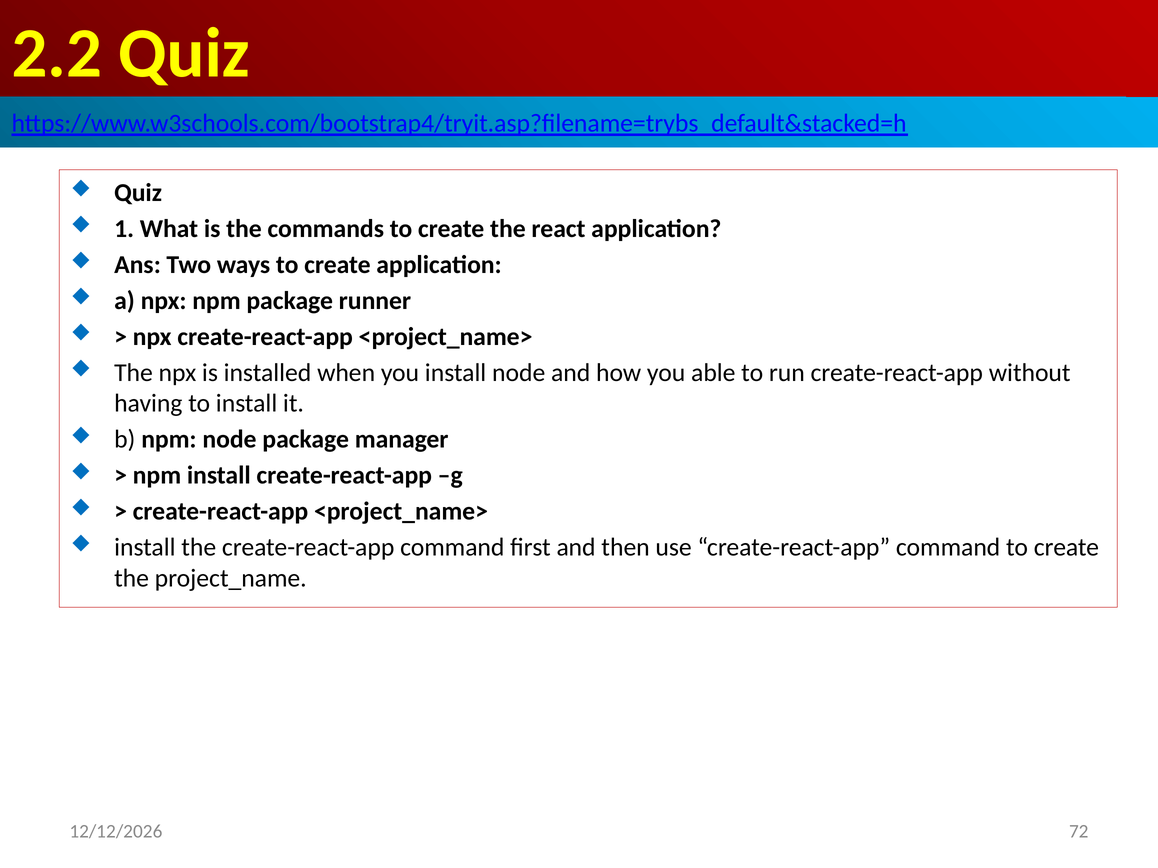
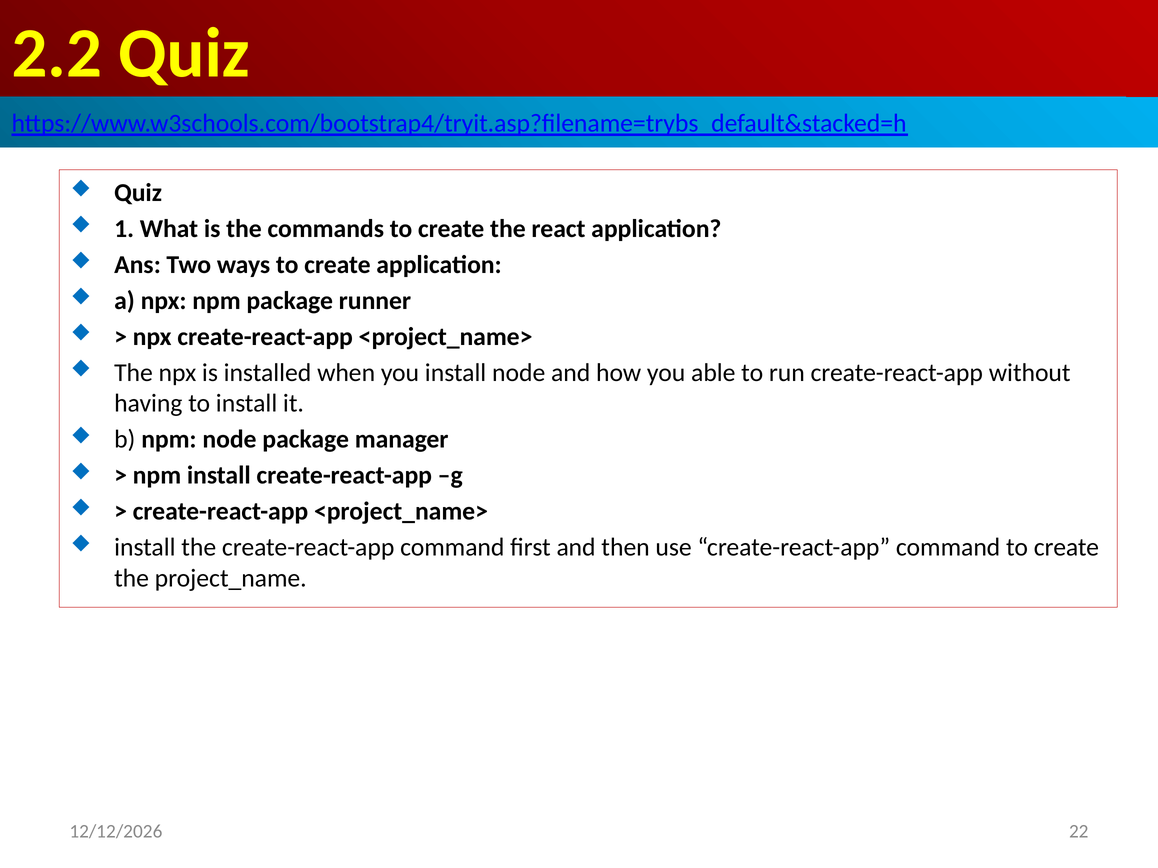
72: 72 -> 22 (1079, 832)
